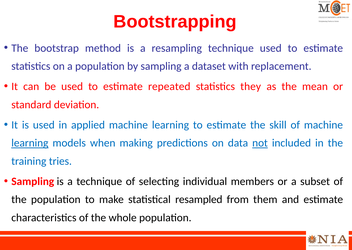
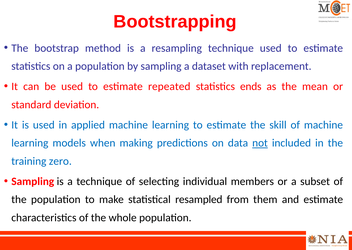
they: they -> ends (251, 87)
learning underline: present -> none (30, 143)
tries: tries -> zero (60, 162)
